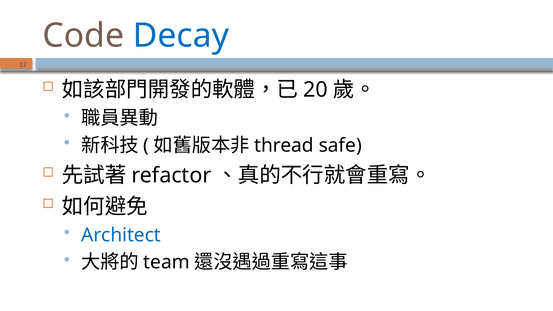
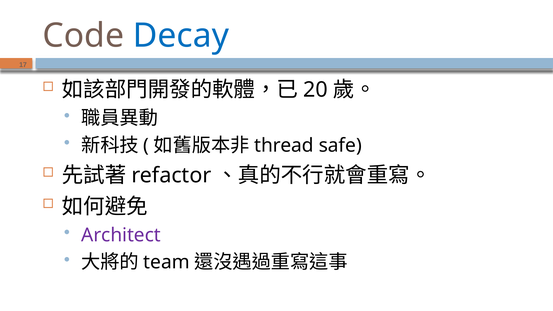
Architect colour: blue -> purple (121, 235)
